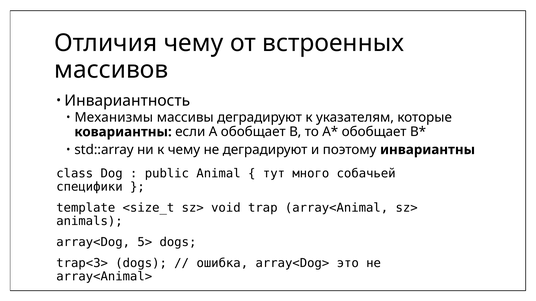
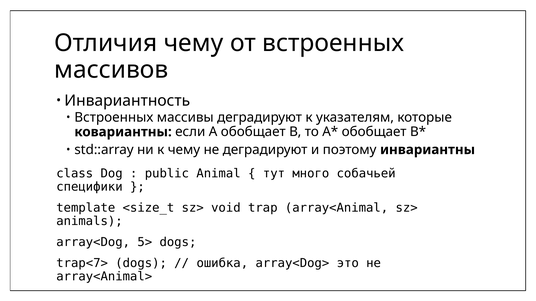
Механизмы: Механизмы -> Встроенных (114, 118)
trap<3>: trap<3> -> trap<7> (82, 264)
